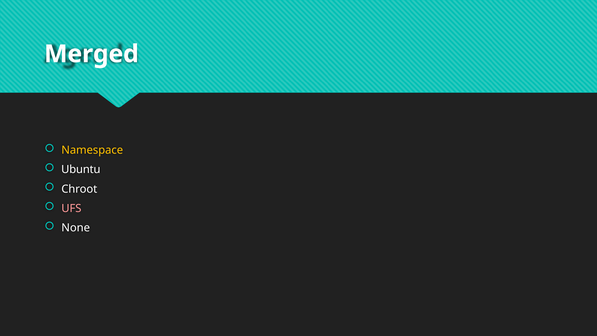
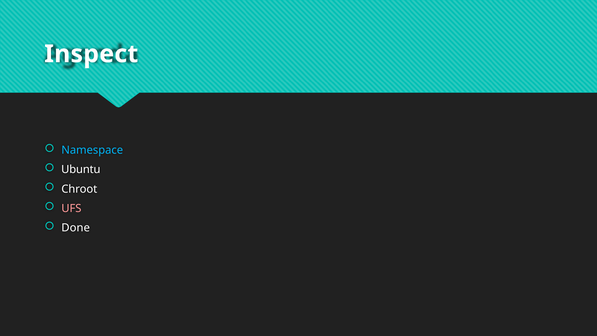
Merged: Merged -> Inspect (91, 54)
Namespace colour: yellow -> light blue (92, 150)
None: None -> Done (76, 228)
